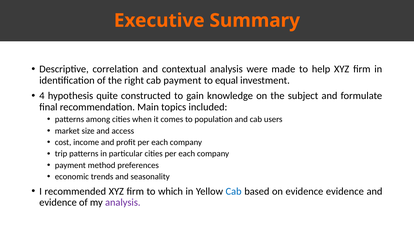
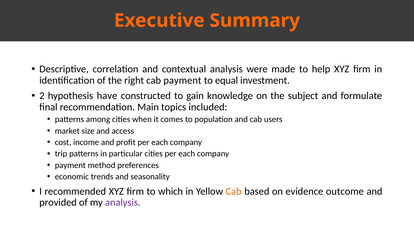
4: 4 -> 2 (42, 96)
quite: quite -> have (107, 96)
Cab colour: blue -> orange (234, 191)
evidence evidence: evidence -> outcome (345, 191)
evidence: evidence -> provided (58, 202)
